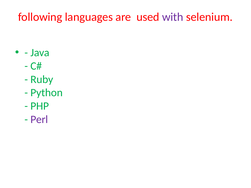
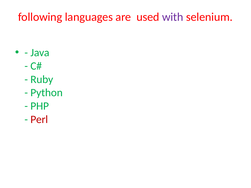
Perl colour: purple -> red (39, 120)
